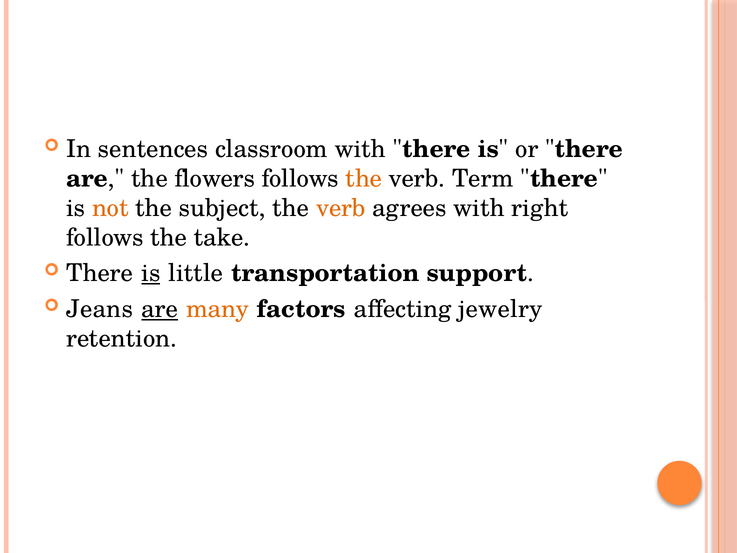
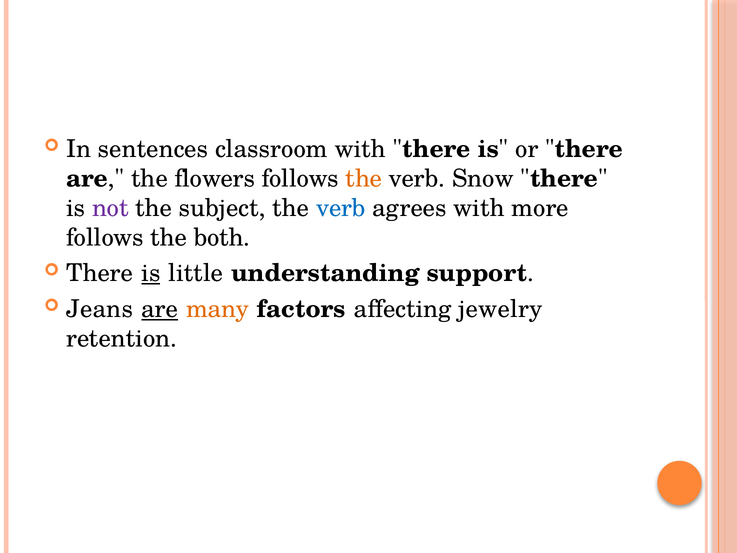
Term: Term -> Snow (483, 179)
not colour: orange -> purple (110, 208)
verb colour: orange -> blue (341, 208)
right: right -> more (540, 208)
take: take -> both (222, 238)
transportation: transportation -> understanding (325, 273)
